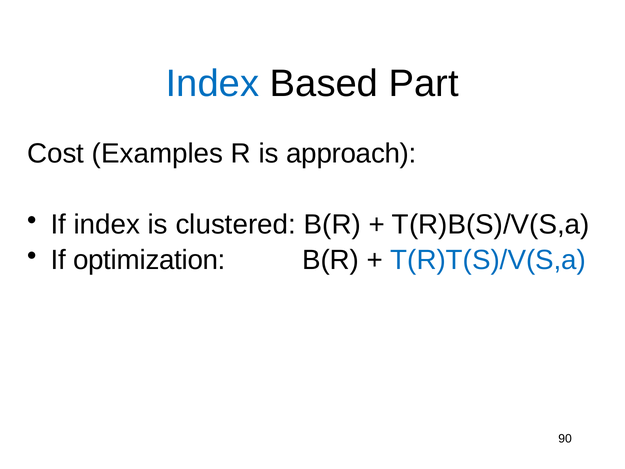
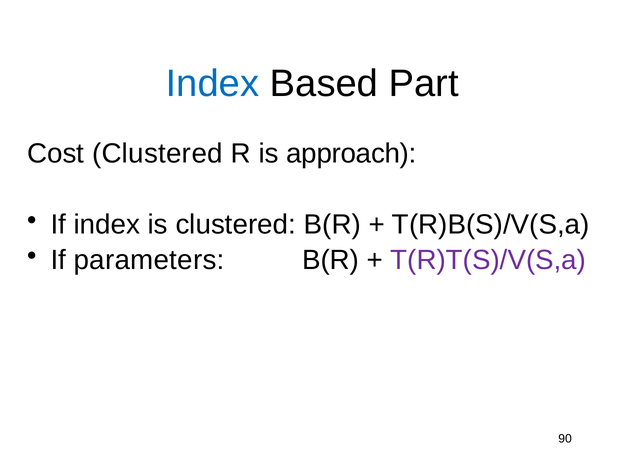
Cost Examples: Examples -> Clustered (157, 153)
optimization: optimization -> parameters (149, 260)
T(R)T(S)/V(S,a colour: blue -> purple (488, 260)
